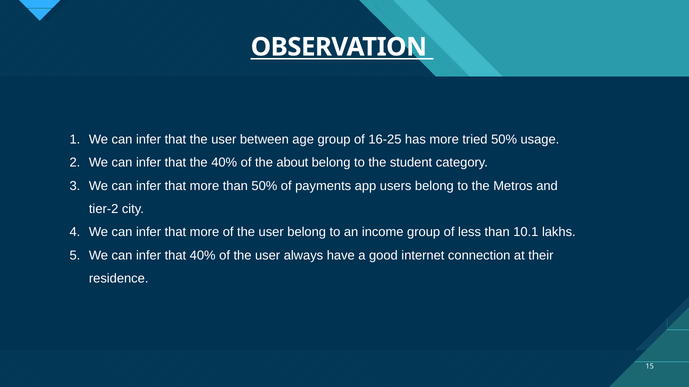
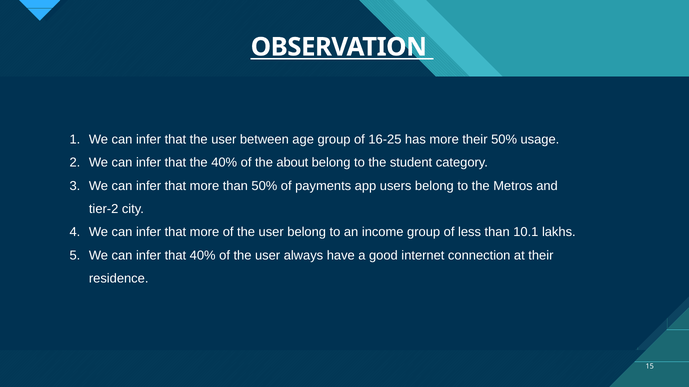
more tried: tried -> their (475, 140)
